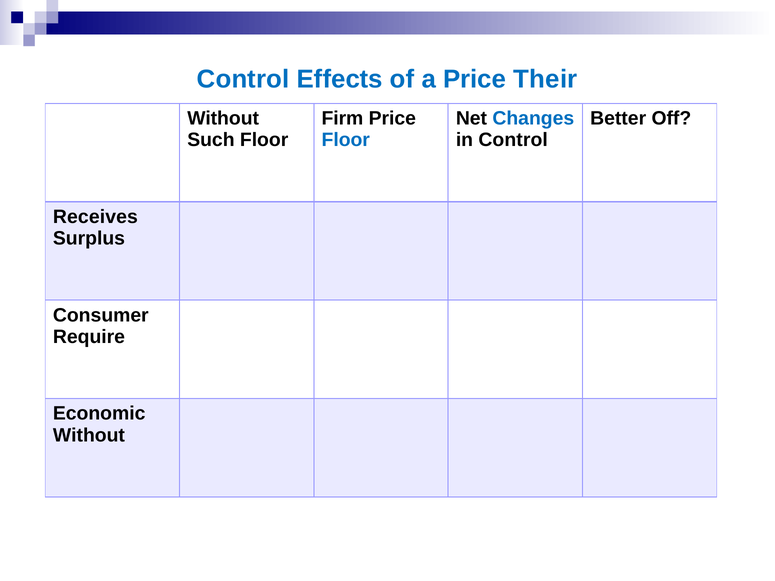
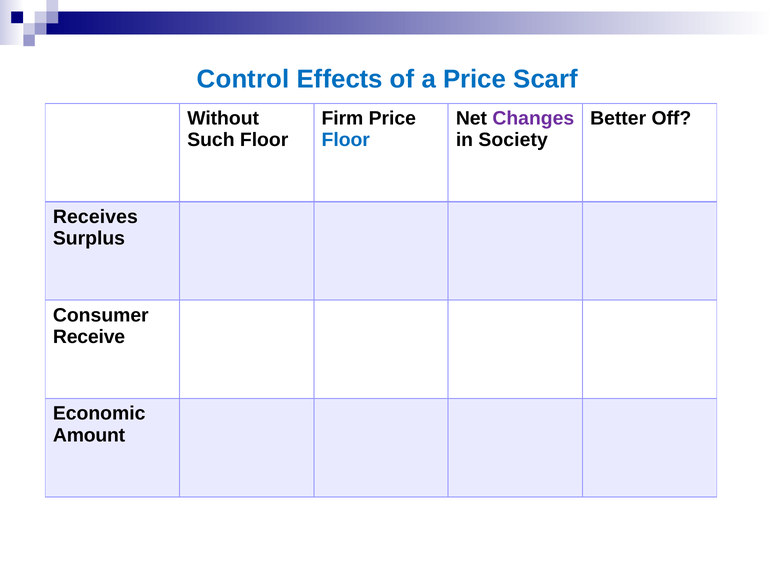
Their: Their -> Scarf (546, 79)
Changes colour: blue -> purple (533, 118)
in Control: Control -> Society (513, 140)
Require: Require -> Receive (89, 337)
Without: Without -> Amount (89, 435)
